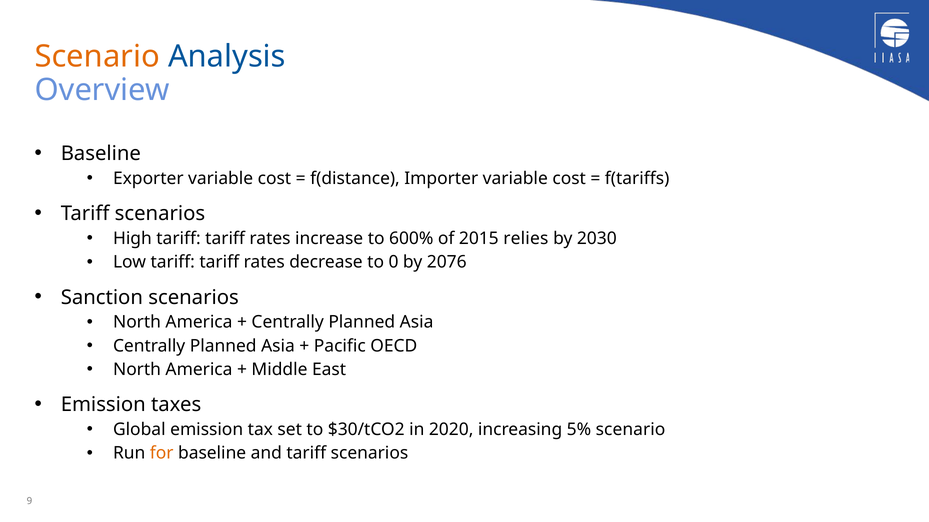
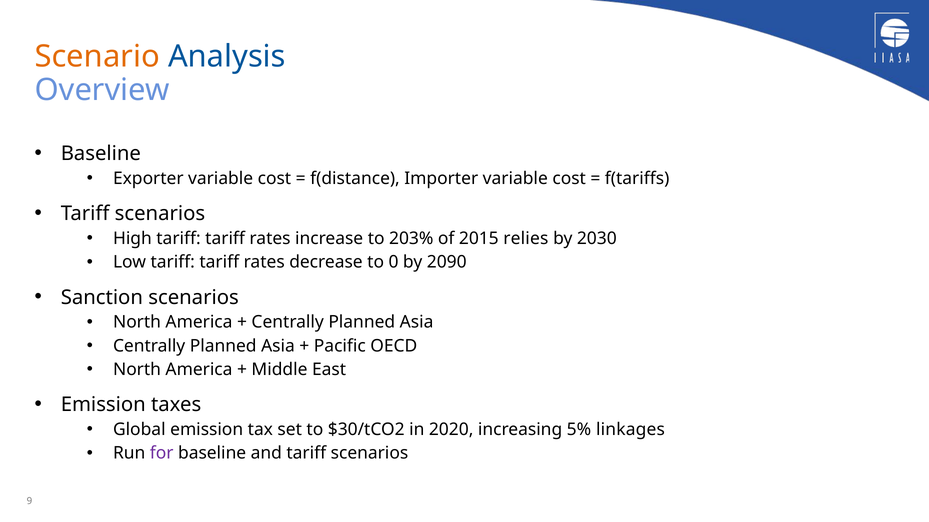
600%: 600% -> 203% (411, 239)
2076: 2076 -> 2090 (447, 262)
5% scenario: scenario -> linkages (630, 430)
for colour: orange -> purple (162, 454)
